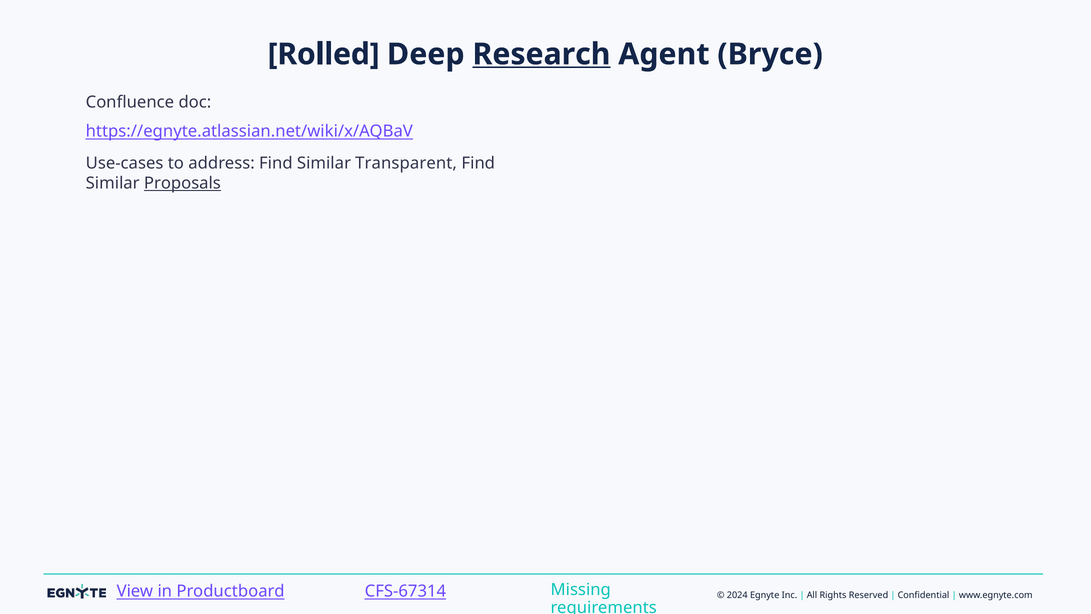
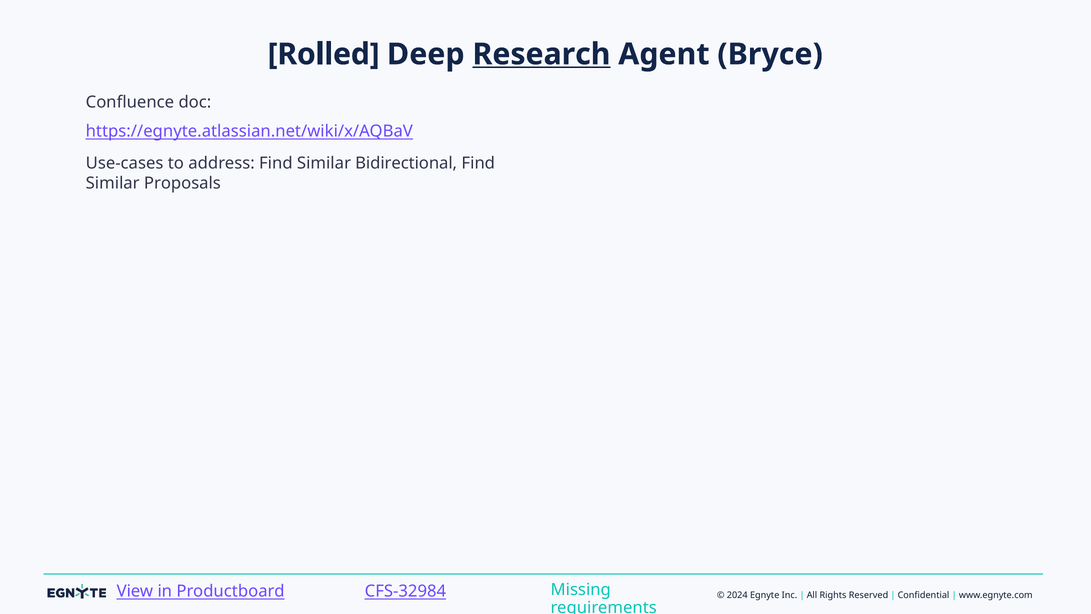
Transparent: Transparent -> Bidirectional (406, 163)
Proposals underline: present -> none (182, 183)
CFS-67314: CFS-67314 -> CFS-32984 (405, 591)
